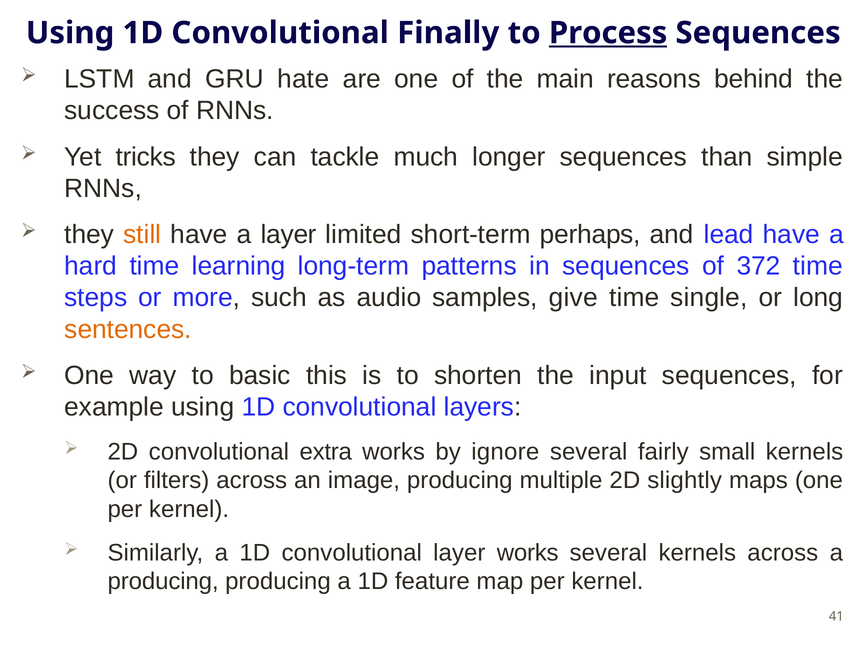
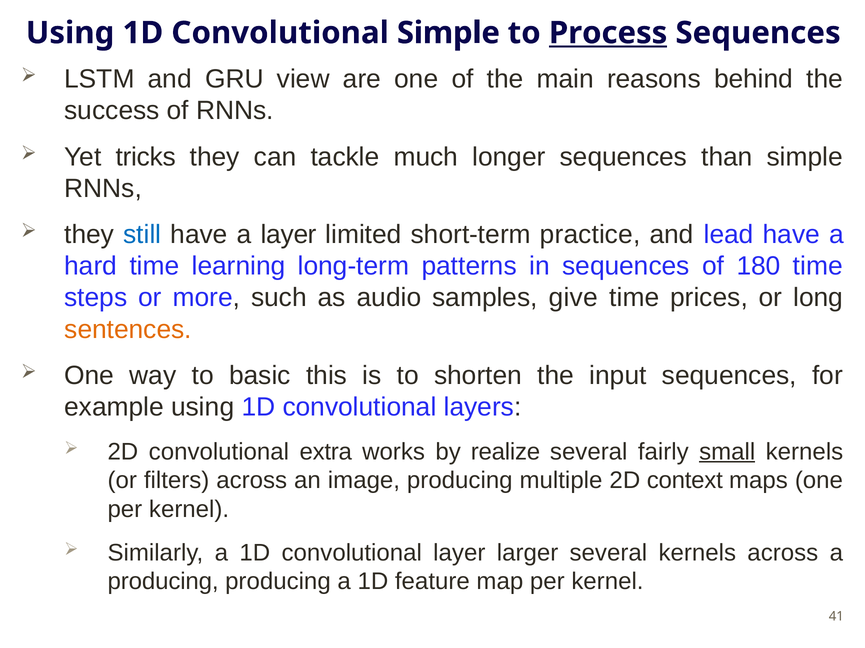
Convolutional Finally: Finally -> Simple (448, 33)
hate: hate -> view (303, 79)
still colour: orange -> blue (142, 235)
perhaps: perhaps -> practice (590, 235)
372: 372 -> 180 (759, 266)
single: single -> prices (709, 298)
ignore: ignore -> realize (506, 452)
small underline: none -> present (727, 452)
slightly: slightly -> context (685, 481)
layer works: works -> larger (528, 553)
